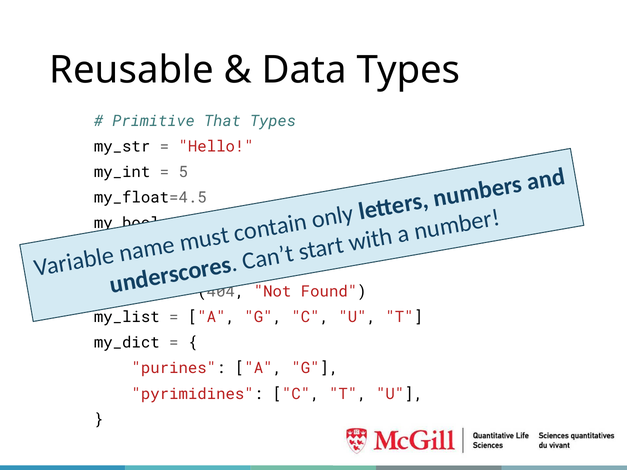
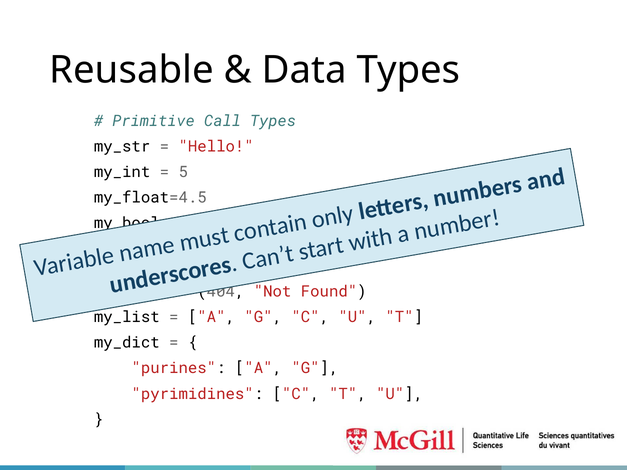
That: That -> Call (222, 121)
